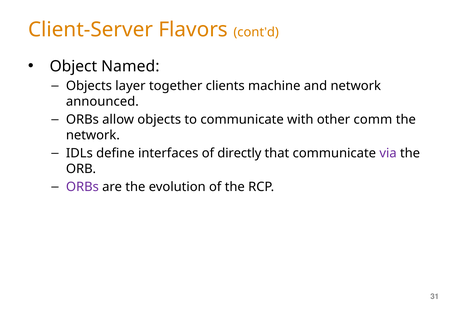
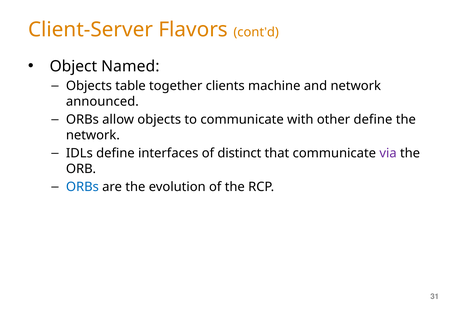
layer: layer -> table (131, 86)
other comm: comm -> define (373, 120)
directly: directly -> distinct (239, 153)
ORBs colour: purple -> blue (82, 187)
